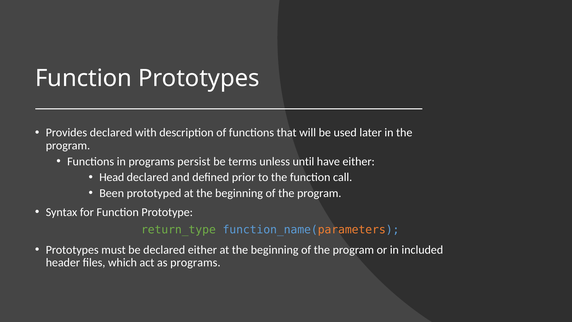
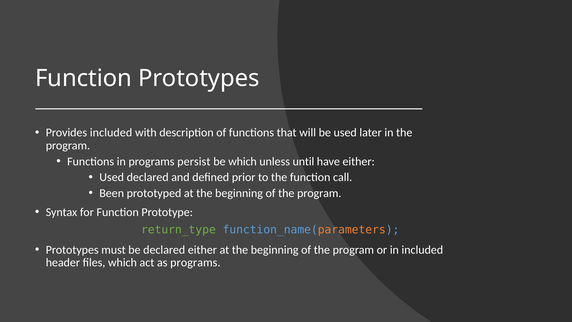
Provides declared: declared -> included (111, 133)
be terms: terms -> which (243, 161)
Head: Head -> Used (112, 177)
